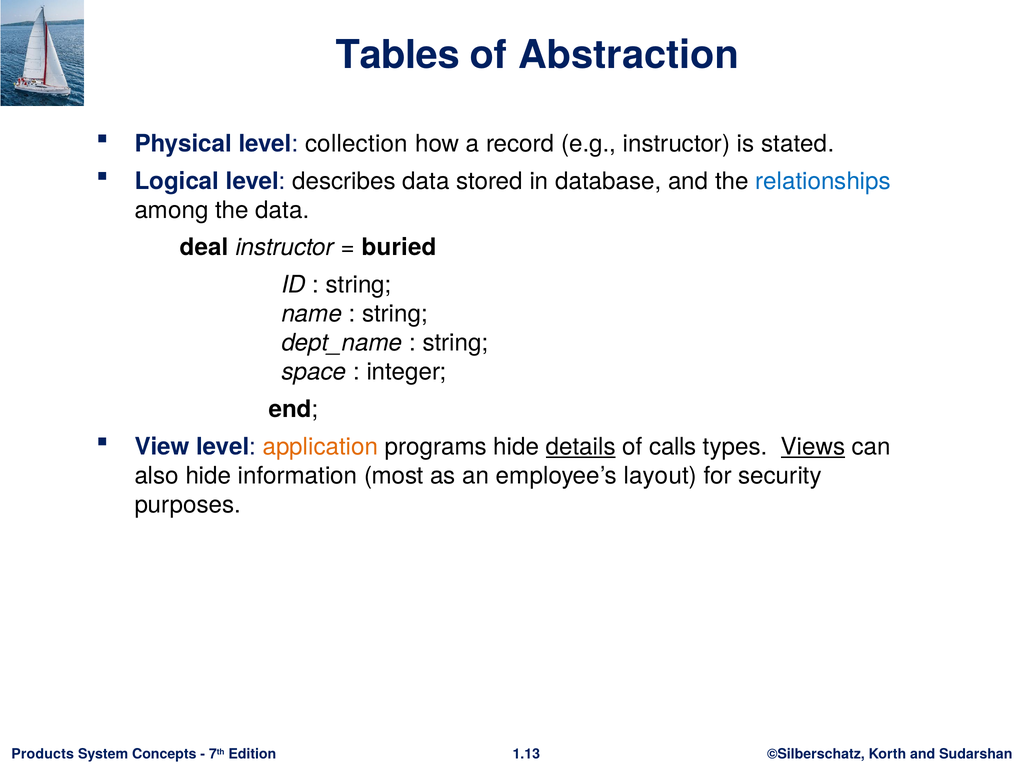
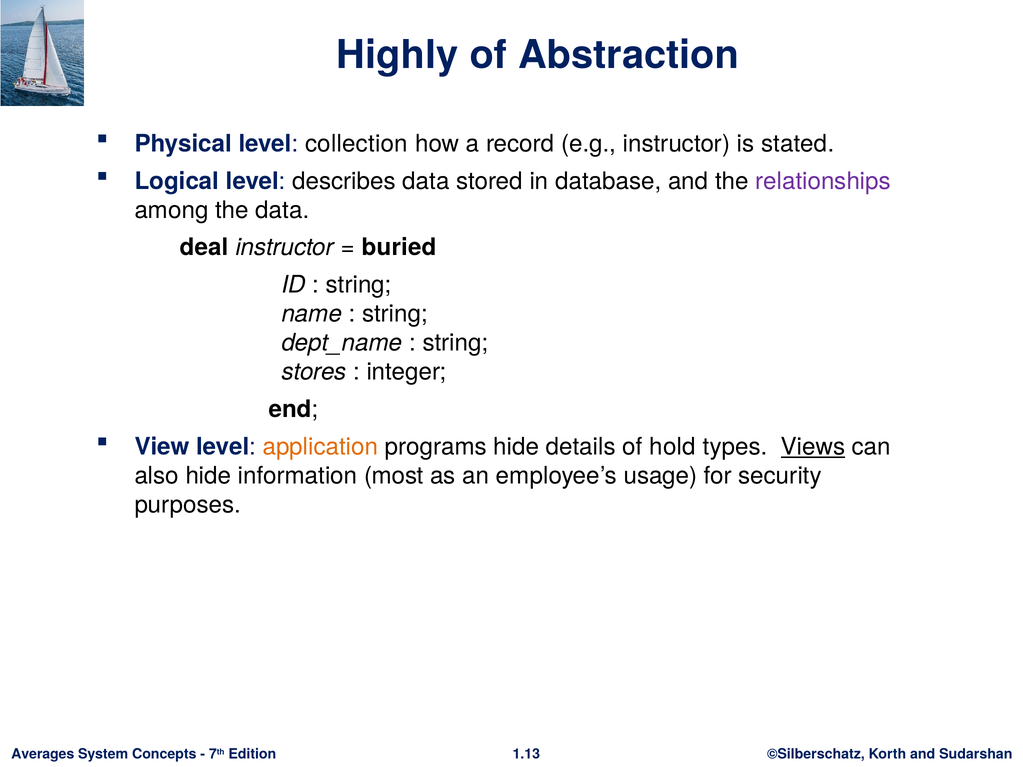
Tables: Tables -> Highly (397, 55)
relationships colour: blue -> purple (823, 181)
space: space -> stores (314, 372)
details underline: present -> none (581, 447)
calls: calls -> hold (673, 447)
layout: layout -> usage (660, 476)
Products: Products -> Averages (43, 754)
